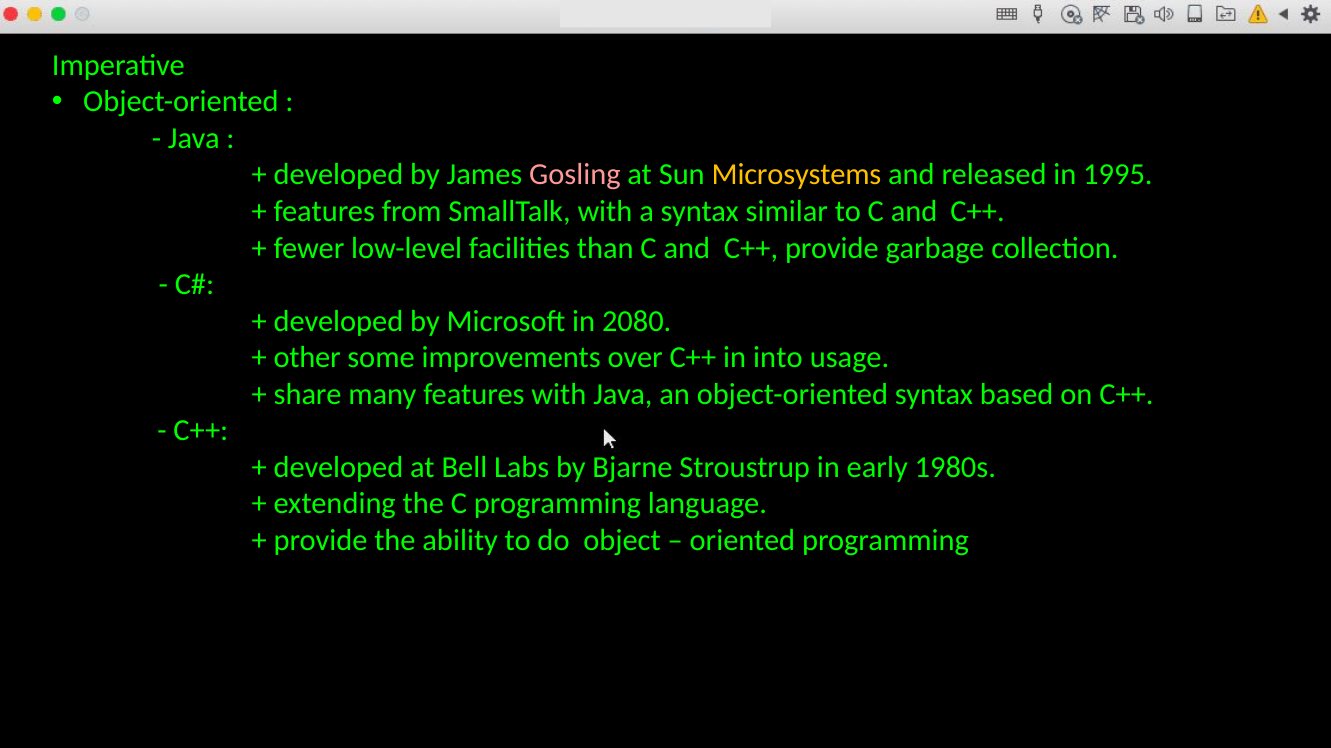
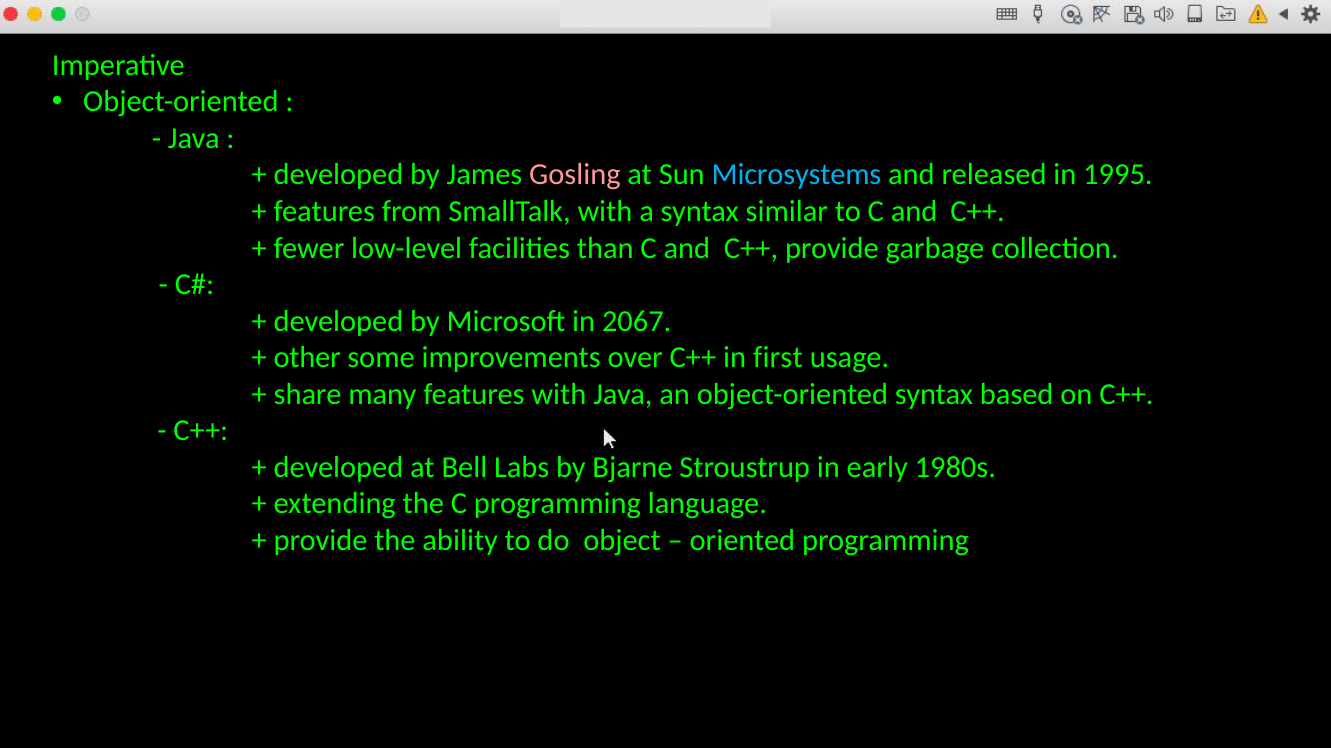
Microsystems colour: yellow -> light blue (797, 175)
2080: 2080 -> 2067 (637, 321)
into: into -> first (778, 358)
